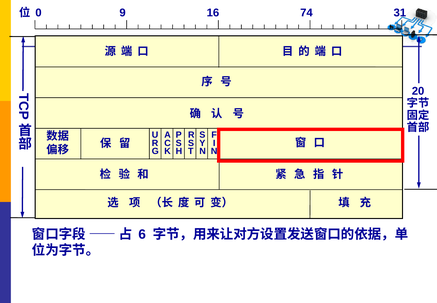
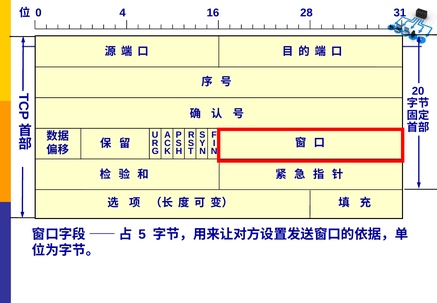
9: 9 -> 4 (123, 13)
74: 74 -> 28 (306, 13)
6: 6 -> 5 (142, 234)
